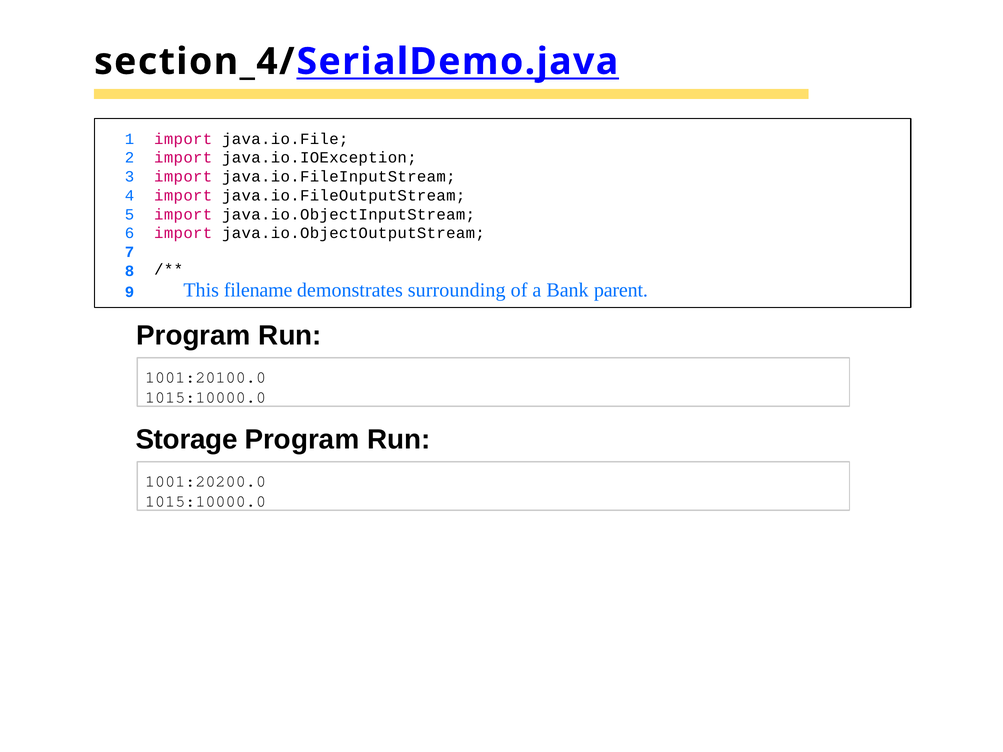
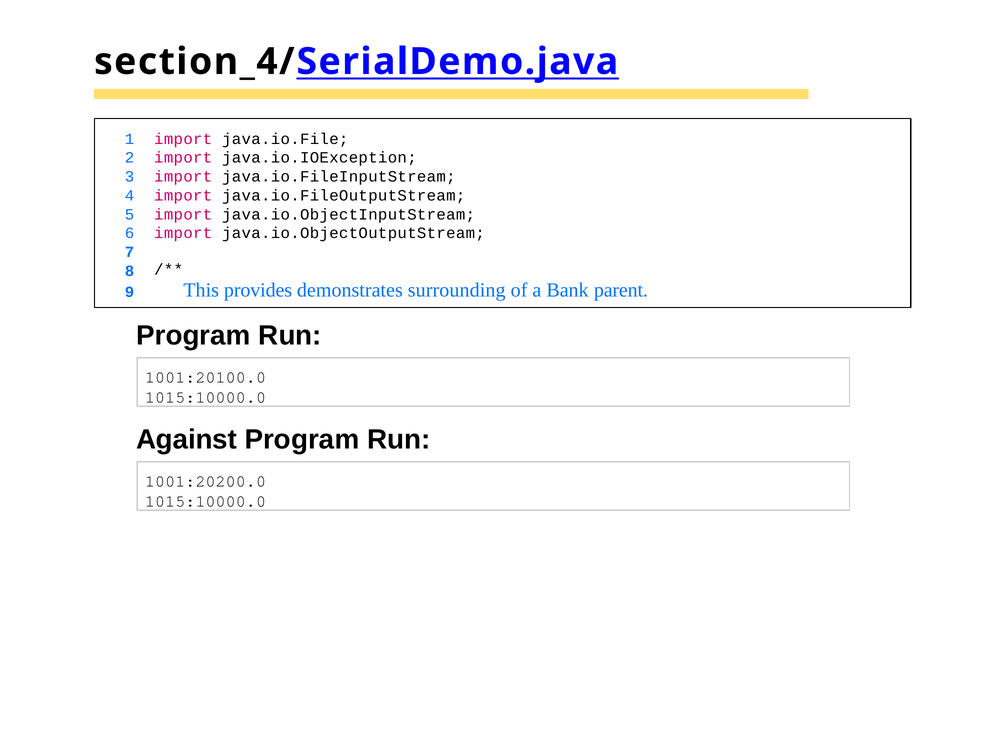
filename: filename -> provides (258, 290)
Storage: Storage -> Against (187, 440)
